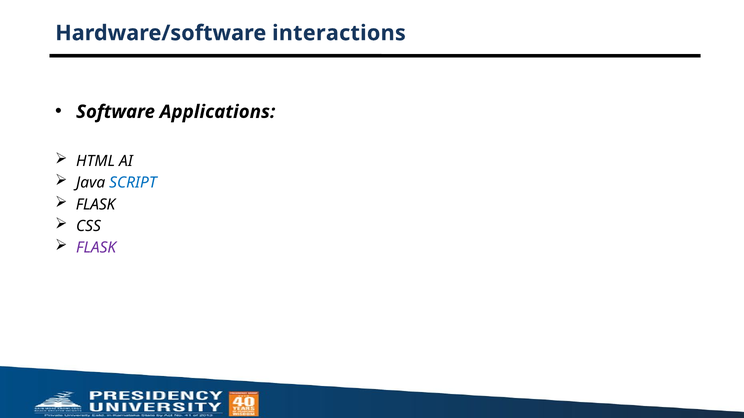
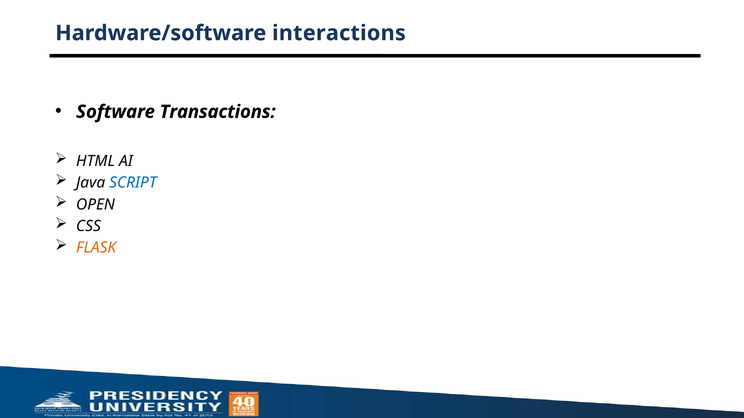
Applications: Applications -> Transactions (218, 112)
FLASK: FLASK -> OPEN (96, 205)
FLASK colour: purple -> orange (96, 248)
